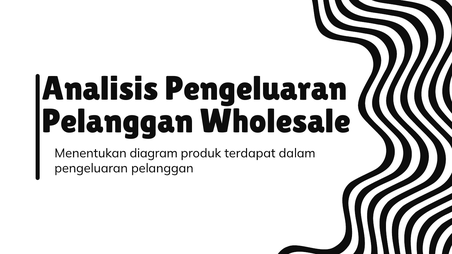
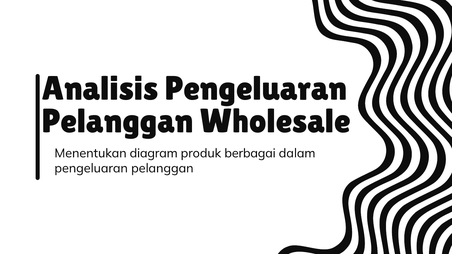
terdapat: terdapat -> berbagai (250, 153)
